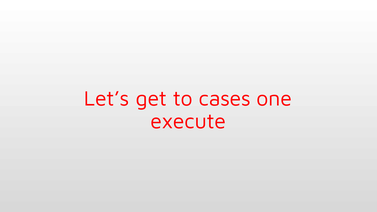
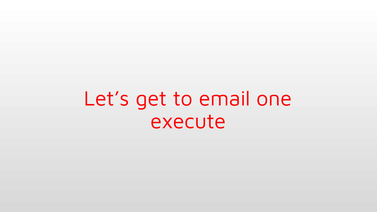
cases: cases -> email (225, 99)
